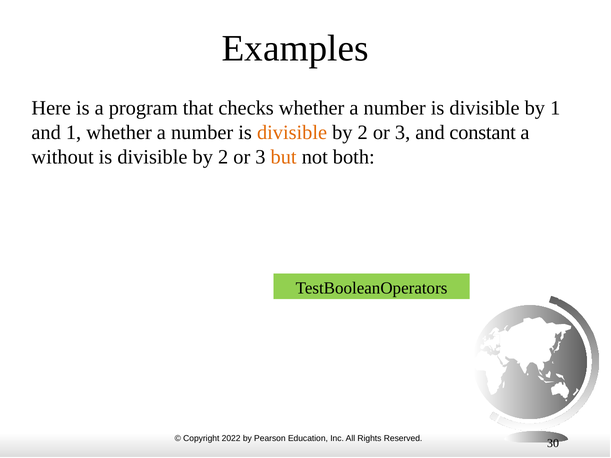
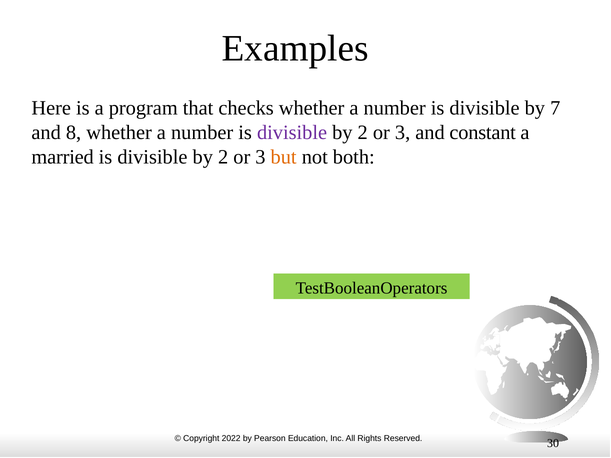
by 1: 1 -> 7 (555, 108)
and 1: 1 -> 8 (74, 133)
divisible colour: orange -> purple (292, 133)
without: without -> married (63, 157)
